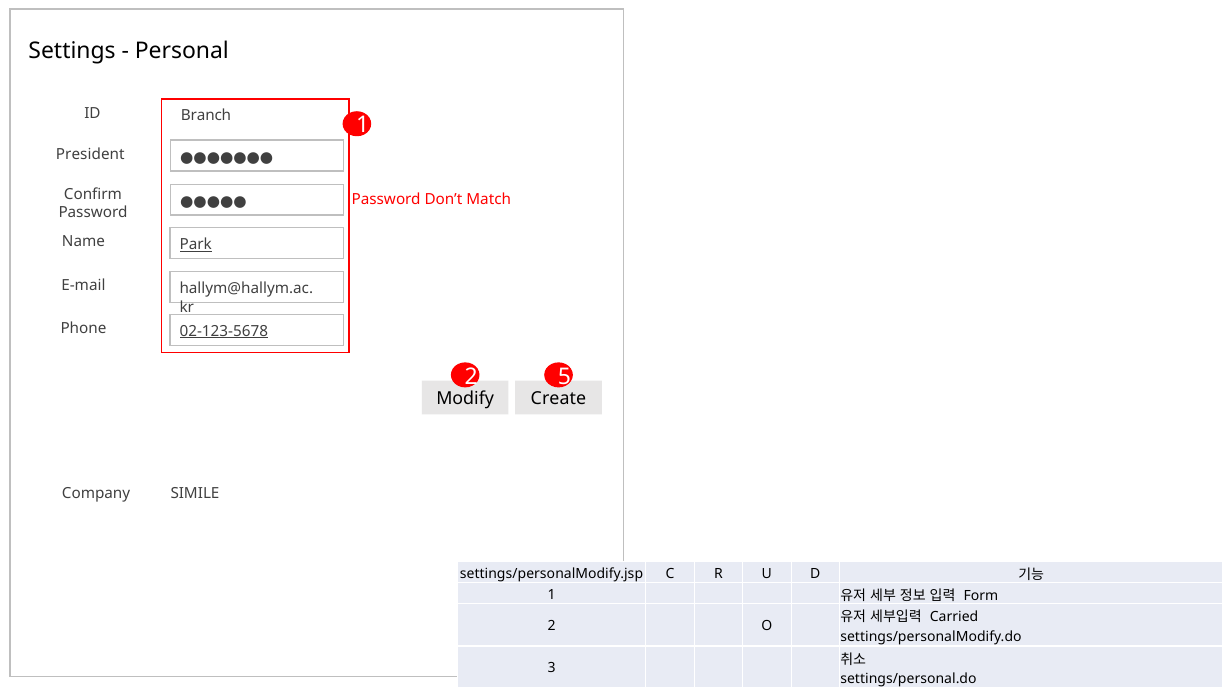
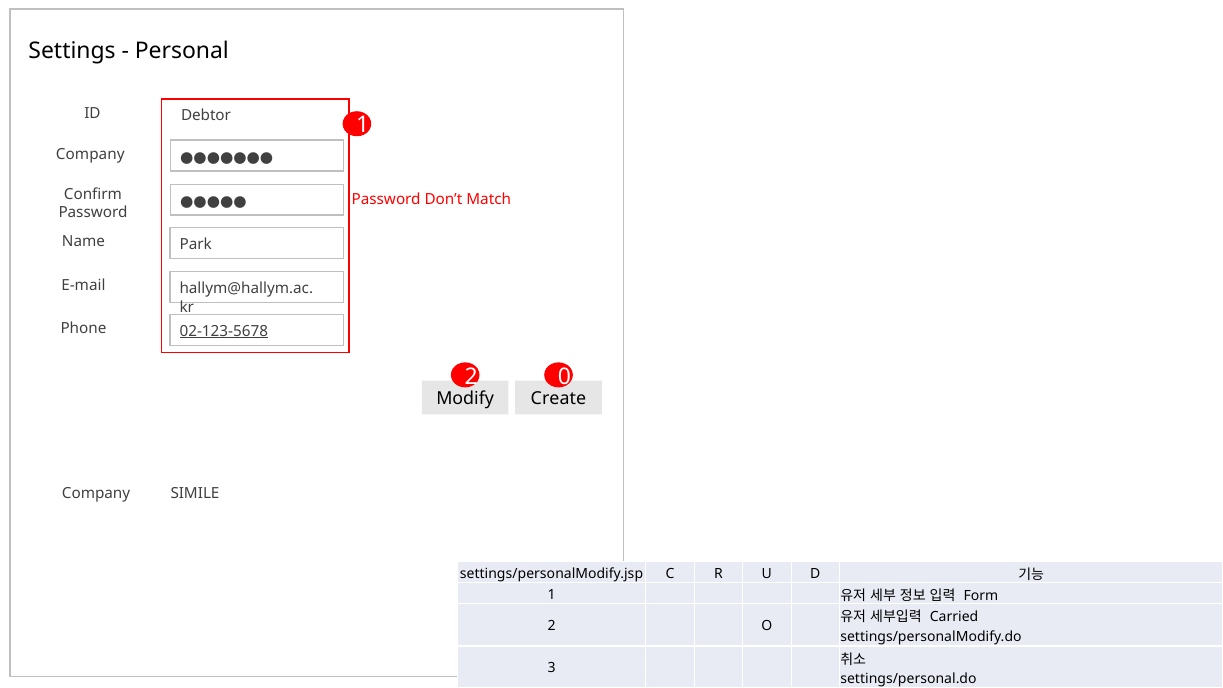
Branch: Branch -> Debtor (206, 115)
President: President -> Company (90, 155)
Park underline: present -> none (196, 245)
5: 5 -> 0 (564, 376)
